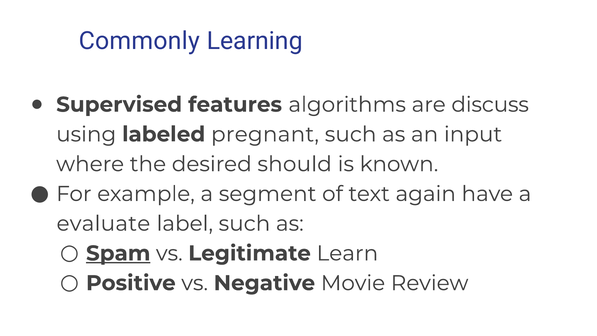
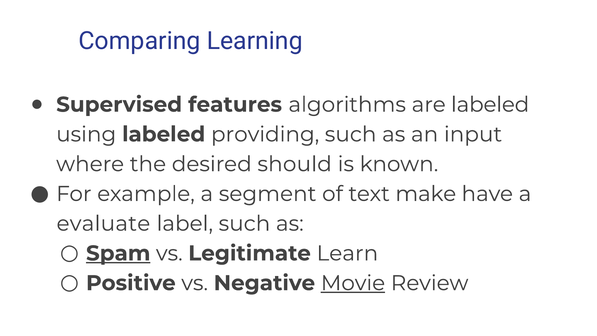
Commonly: Commonly -> Comparing (139, 41)
are discuss: discuss -> labeled (490, 105)
pregnant: pregnant -> providing (265, 134)
again: again -> make (426, 194)
Movie underline: none -> present (353, 283)
